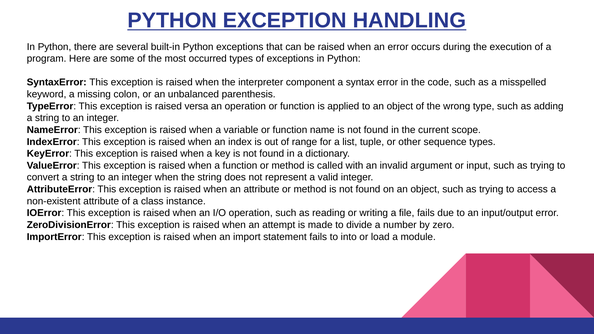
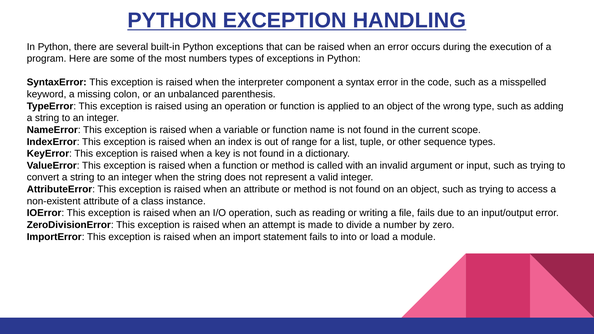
occurred: occurred -> numbers (208, 59)
versa: versa -> using (196, 106)
